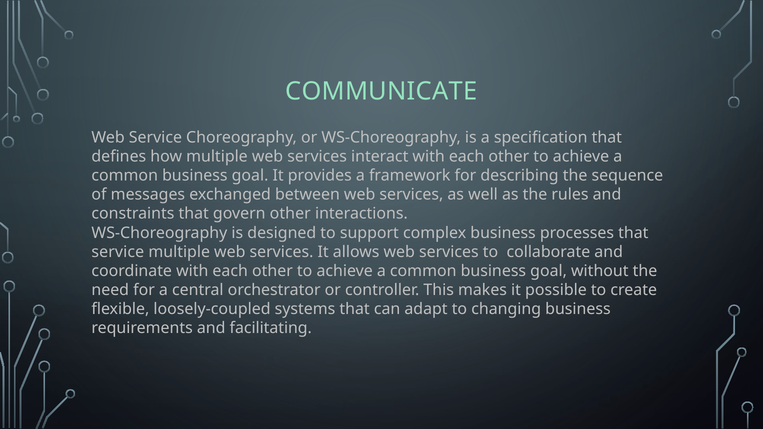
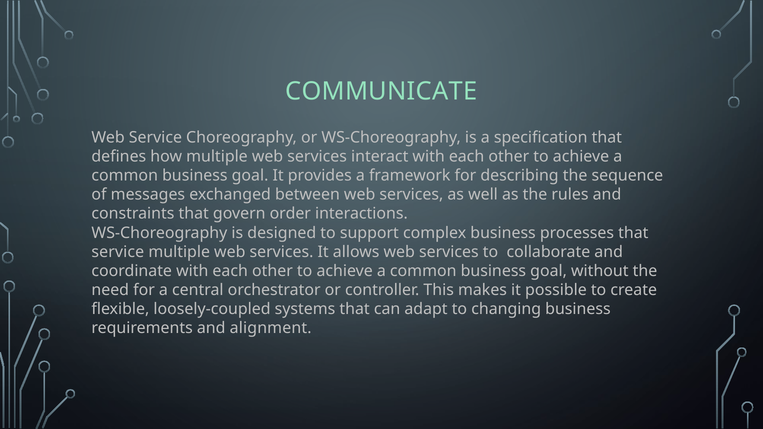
govern other: other -> order (290, 214)
facilitating: facilitating -> alignment (271, 328)
